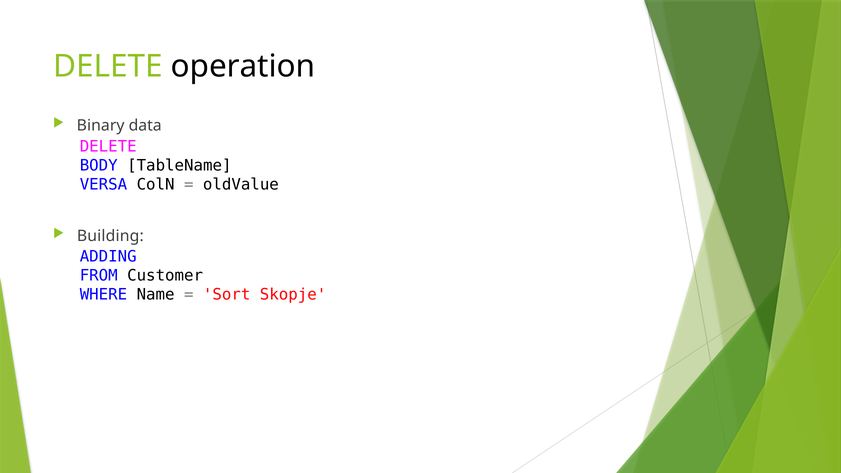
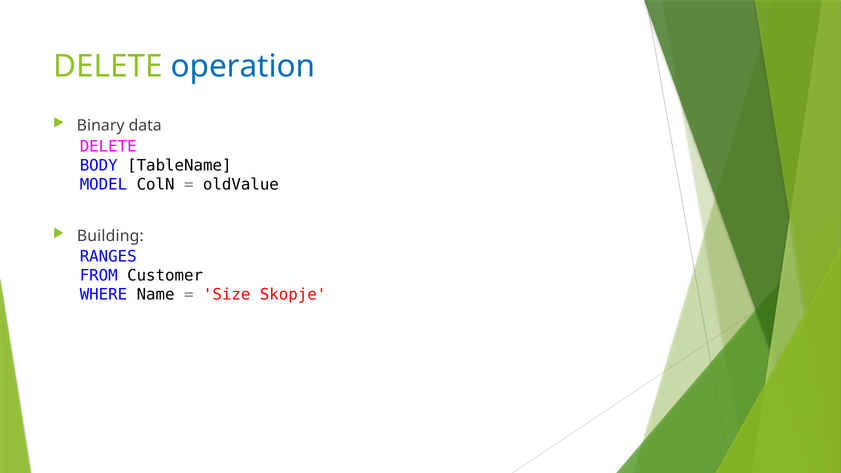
operation colour: black -> blue (243, 66)
VERSA: VERSA -> MODEL (103, 185)
ADDING: ADDING -> RANGES (108, 257)
Sort: Sort -> Size (227, 295)
